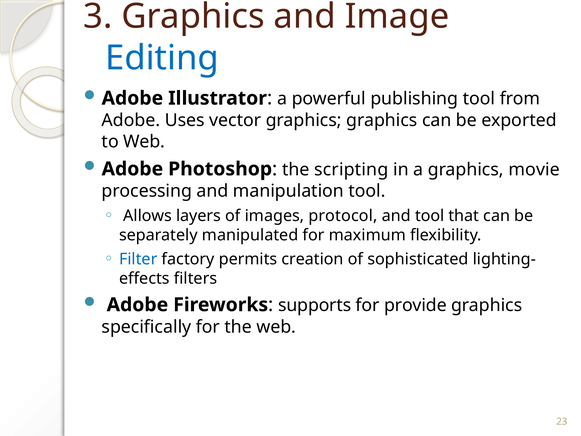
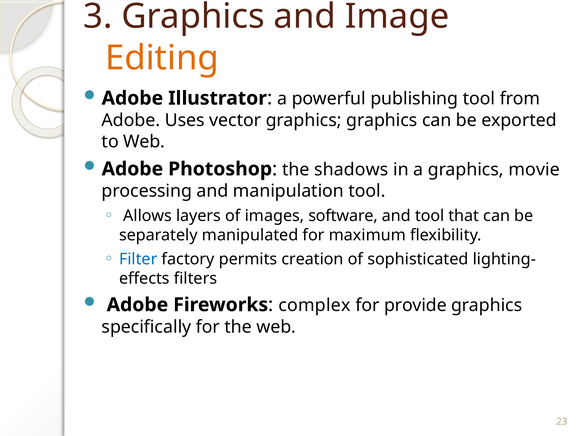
Editing colour: blue -> orange (162, 58)
scripting: scripting -> shadows (351, 169)
protocol: protocol -> software (343, 216)
supports: supports -> complex (314, 305)
